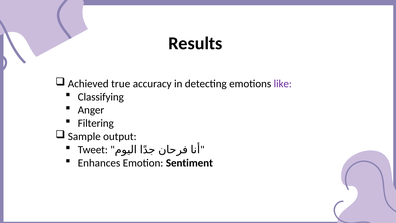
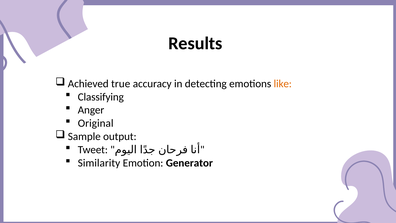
like colour: purple -> orange (283, 84)
Filtering: Filtering -> Original (96, 123)
Enhances: Enhances -> Similarity (99, 163)
Sentiment: Sentiment -> Generator (189, 163)
